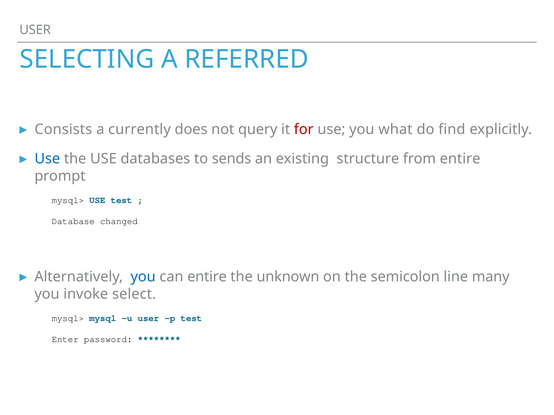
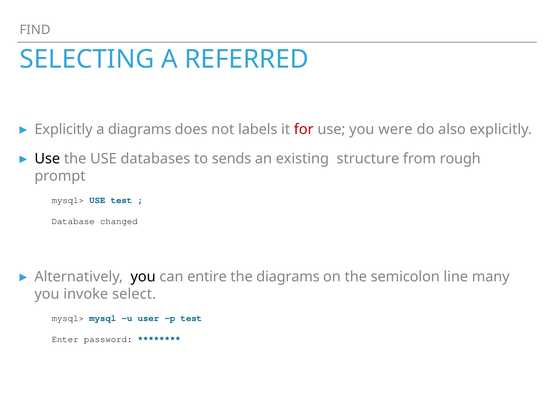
USER: USER -> FIND (35, 30)
Consists: Consists -> Explicitly (64, 130)
a currently: currently -> diagrams (140, 130)
query: query -> labels (258, 130)
what: what -> were (395, 130)
find: find -> also (452, 130)
Use colour: blue -> black (47, 159)
from entire: entire -> rough (460, 159)
you colour: blue -> black (143, 277)
the unknown: unknown -> diagrams (288, 277)
